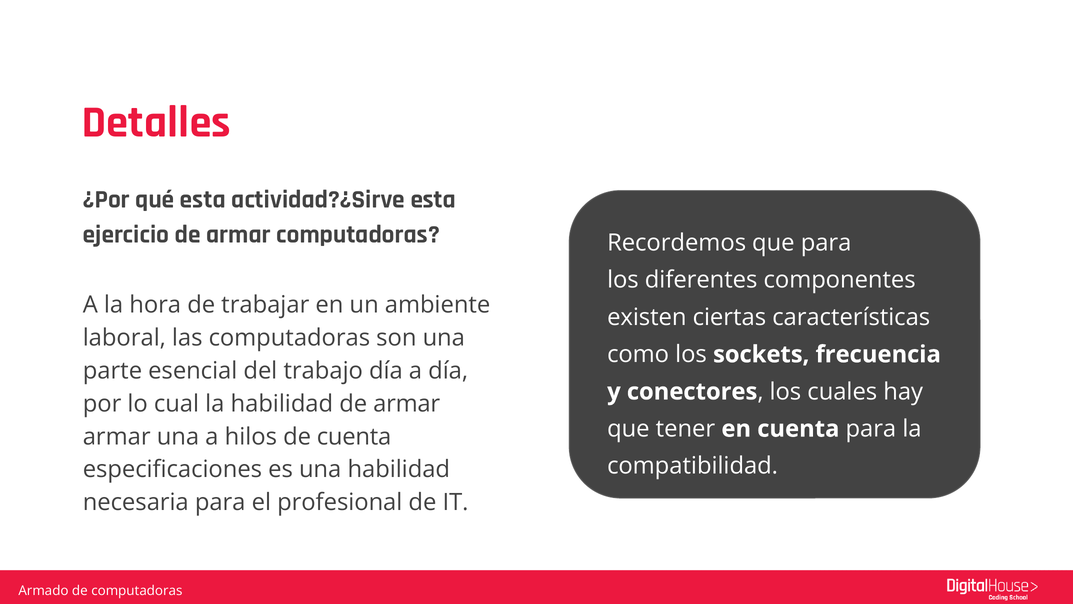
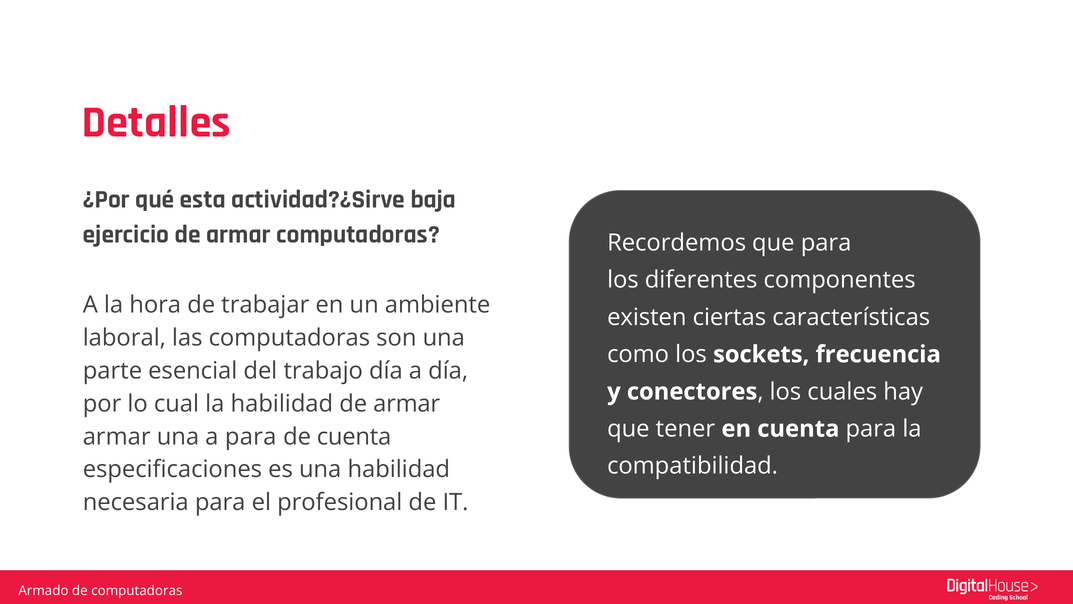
actividad?¿Sirve esta: esta -> baja (433, 199)
a hilos: hilos -> para (251, 436)
